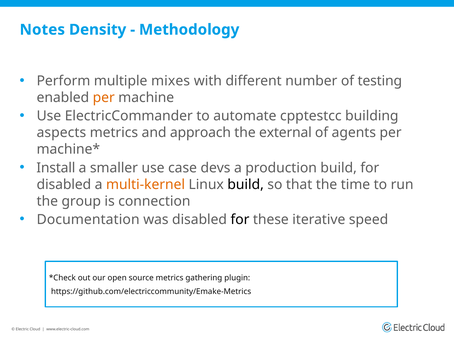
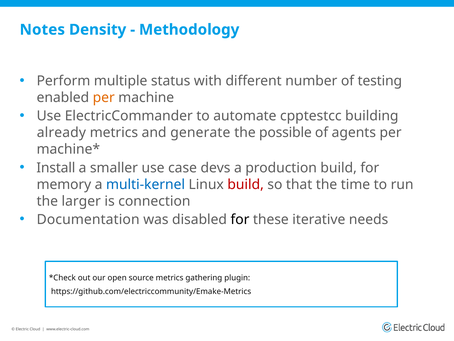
mixes: mixes -> status (171, 81)
aspects: aspects -> already (61, 133)
approach: approach -> generate (200, 133)
external: external -> possible (285, 133)
disabled: disabled -> memory (64, 184)
multi-kernel colour: orange -> blue (146, 184)
build colour: black -> red (246, 184)
group: group -> larger (81, 201)
speed: speed -> needs (369, 219)
